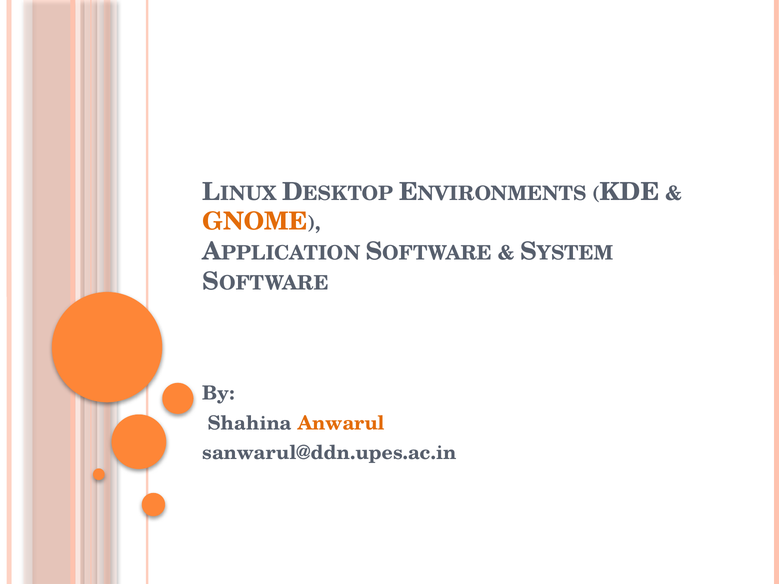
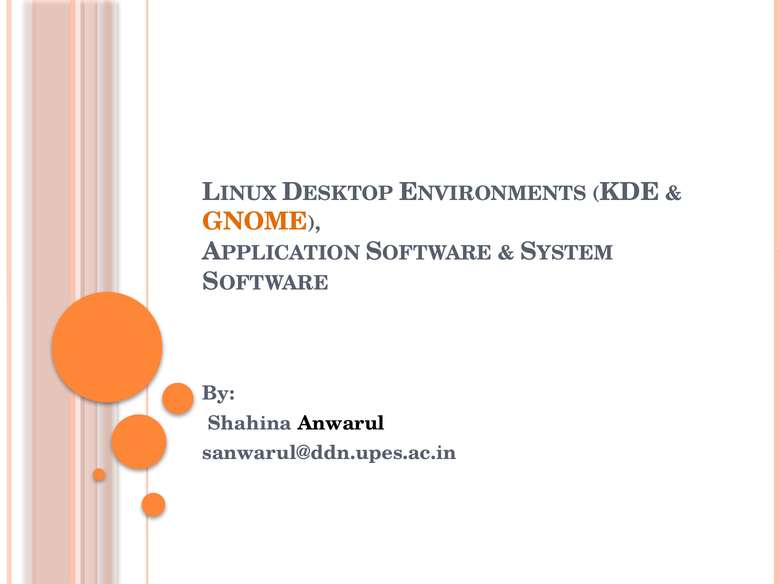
Anwarul colour: orange -> black (341, 423)
